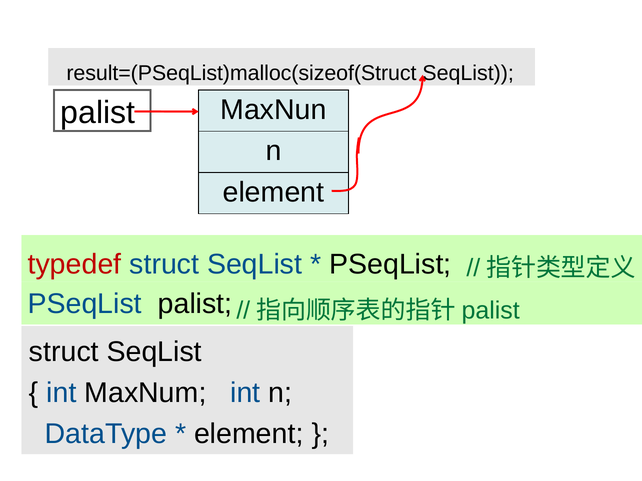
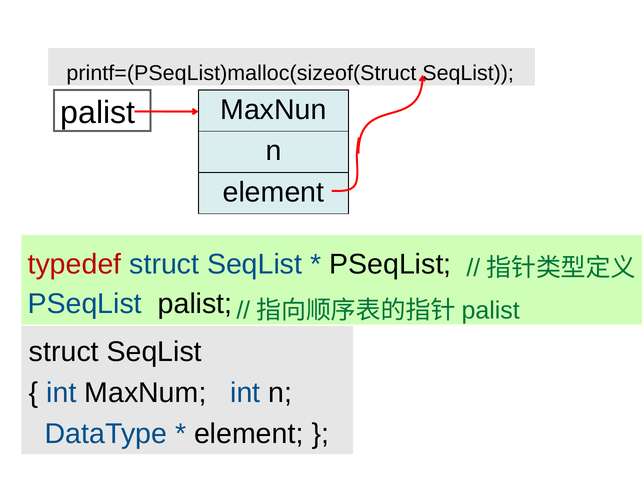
result=(PSeqList)malloc(sizeof(Struct: result=(PSeqList)malloc(sizeof(Struct -> printf=(PSeqList)malloc(sizeof(Struct (241, 73)
